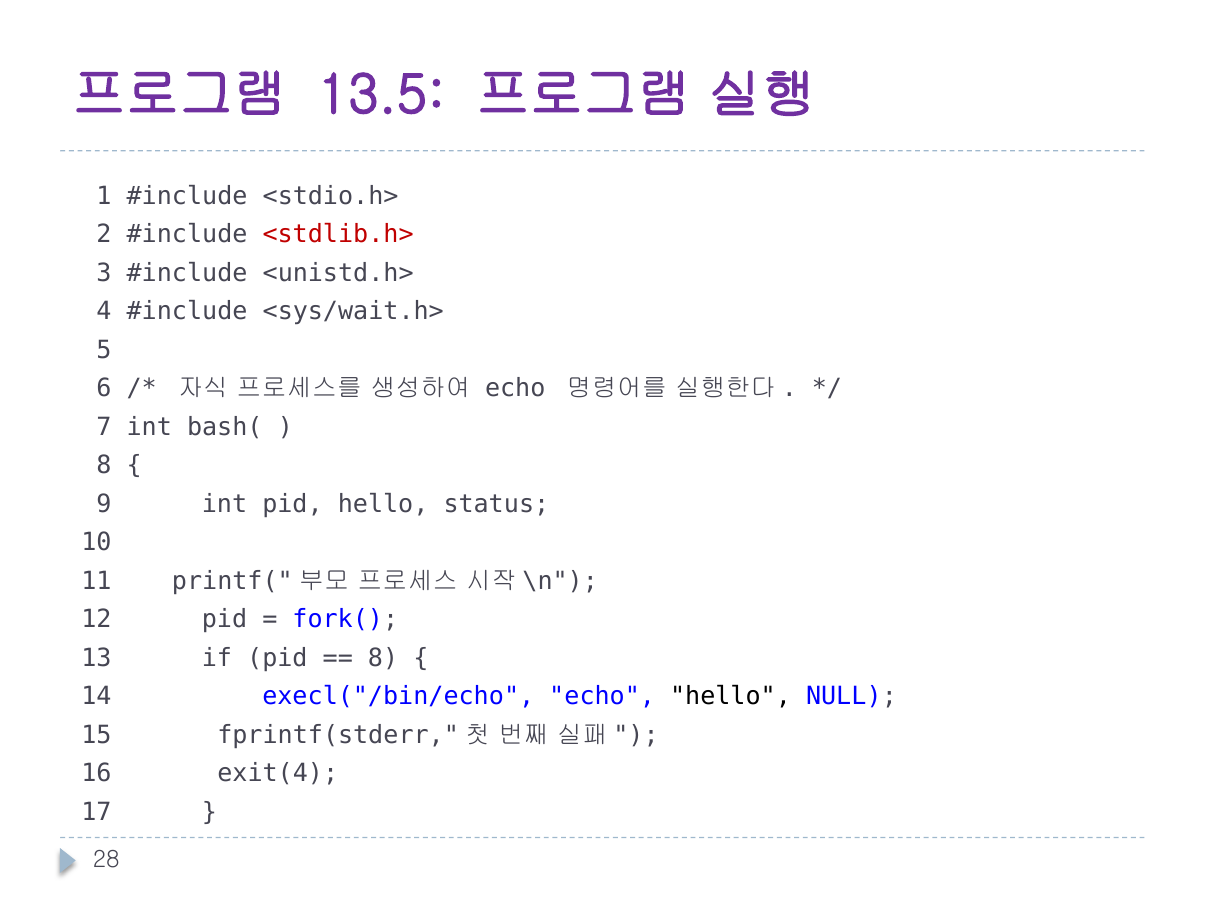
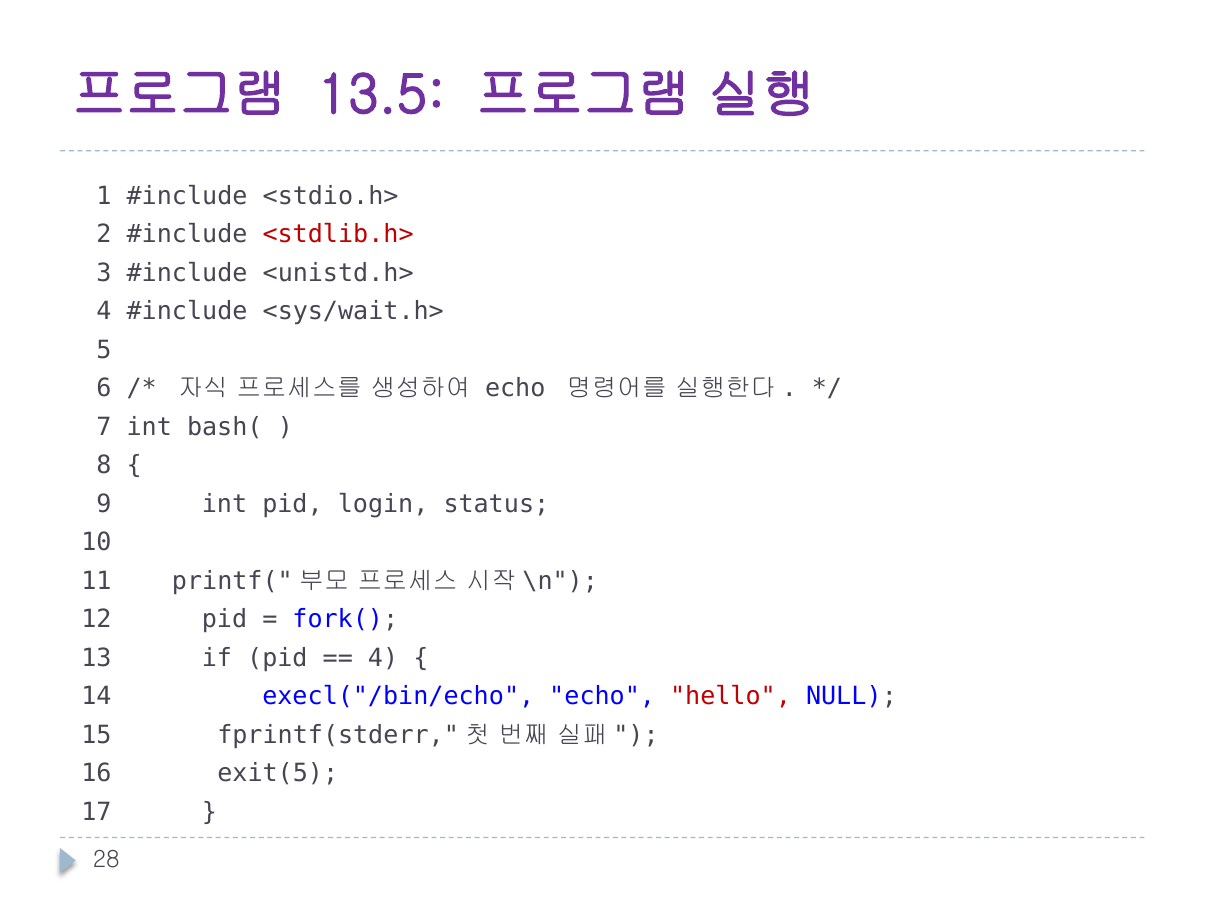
pid hello: hello -> login (383, 504)
8: 8 -> 4 (383, 658)
hello colour: black -> red (730, 696)
exit(4: exit(4 -> exit(5 (278, 773)
